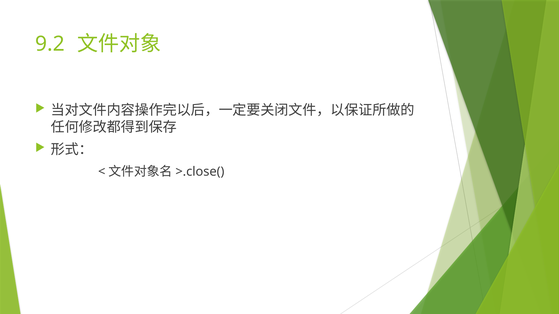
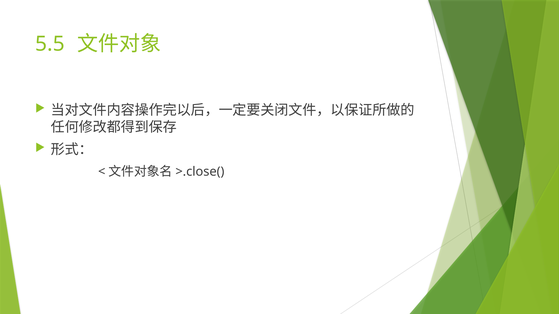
9.2: 9.2 -> 5.5 (50, 44)
